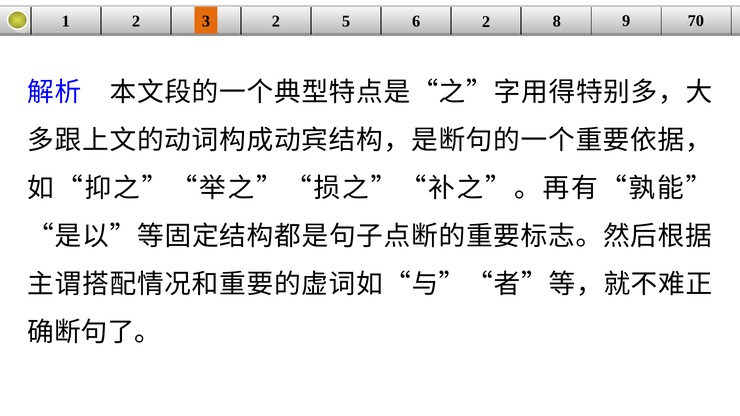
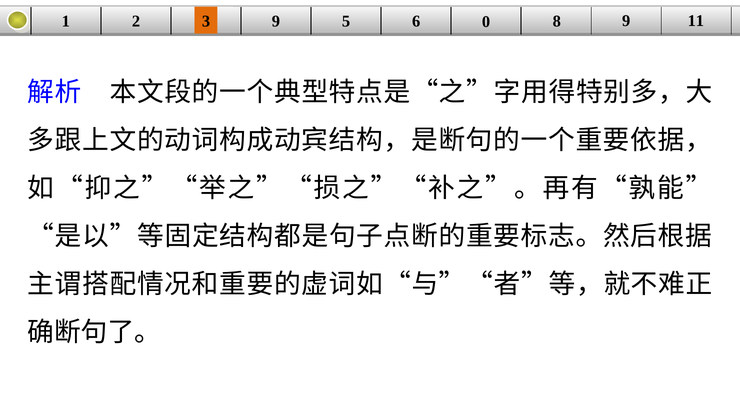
3 2: 2 -> 9 (276, 21)
6 2: 2 -> 0 (486, 22)
70: 70 -> 11 (696, 21)
